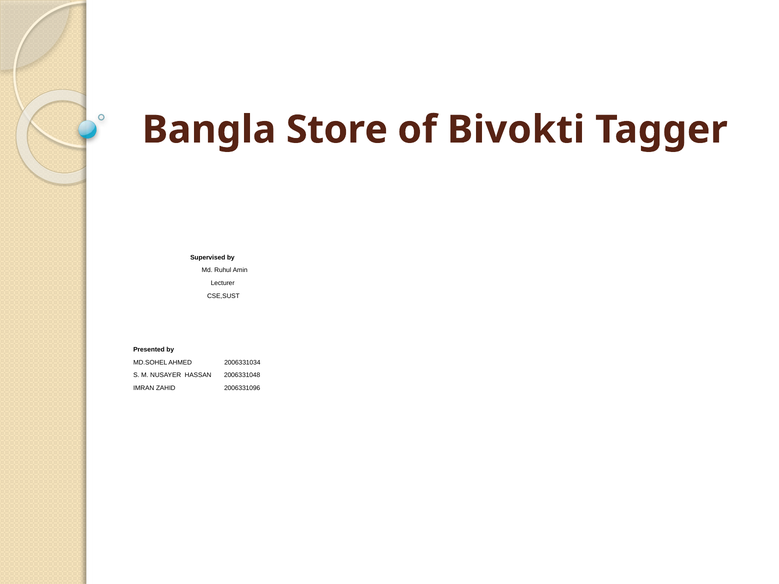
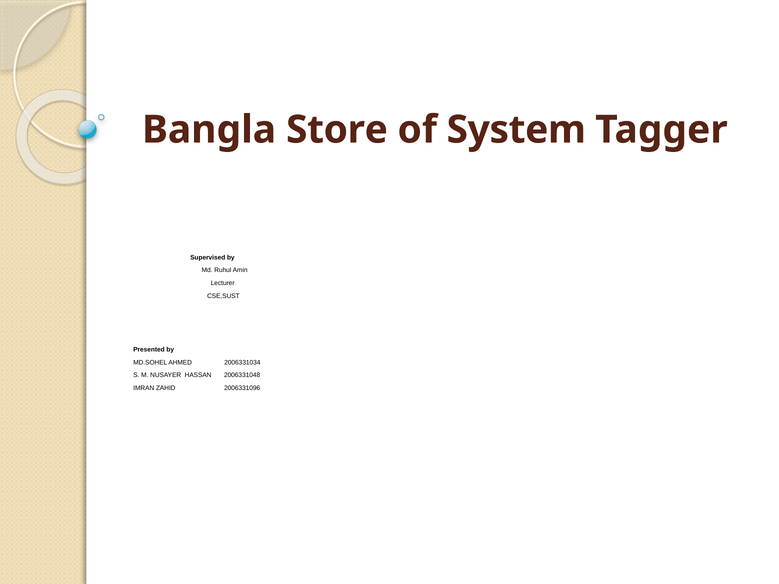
Bivokti: Bivokti -> System (516, 130)
